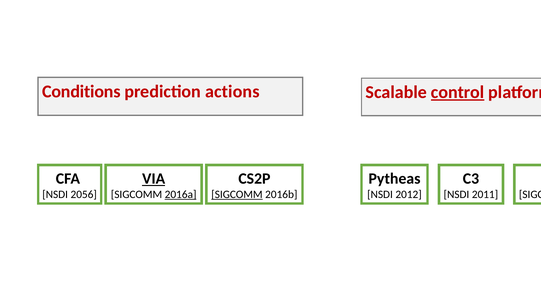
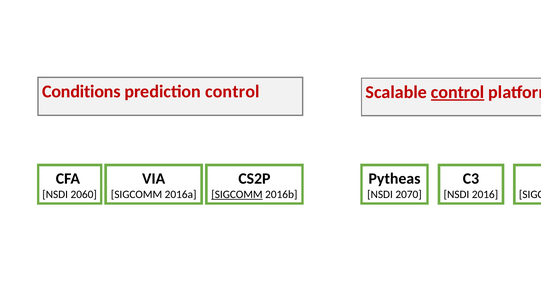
prediction actions: actions -> control (232, 92)
VIA underline: present -> none (154, 179)
2056: 2056 -> 2060 (84, 195)
2016a underline: present -> none (181, 195)
2012: 2012 -> 2070 (409, 195)
2011: 2011 -> 2016 (485, 195)
